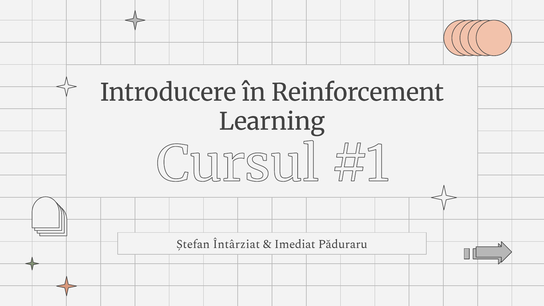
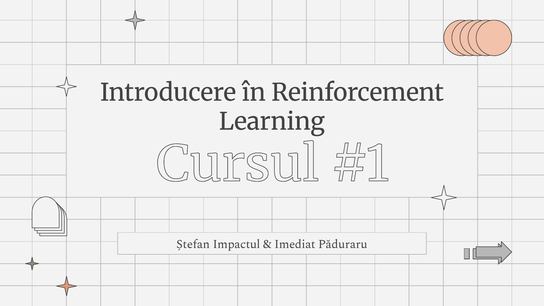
Întârziat: Întârziat -> Impactul (237, 244)
